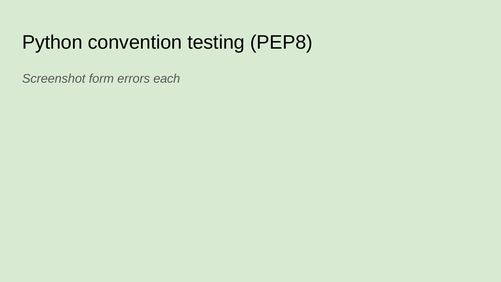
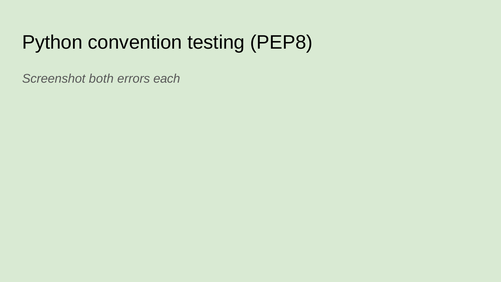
form: form -> both (101, 79)
